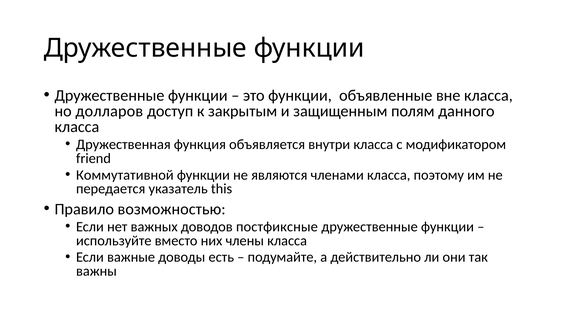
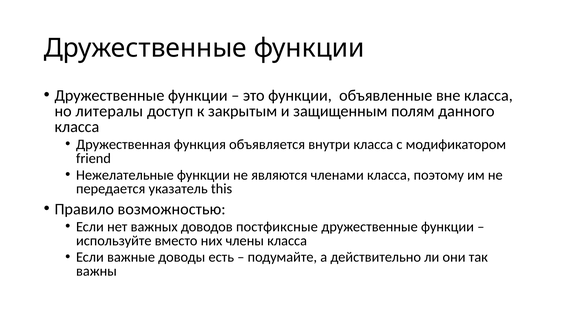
долларов: долларов -> литералы (109, 111)
Коммутативной: Коммутативной -> Нежелательные (125, 175)
